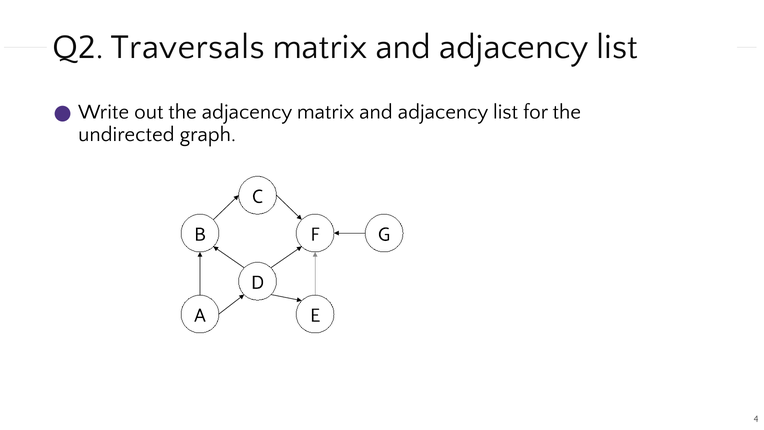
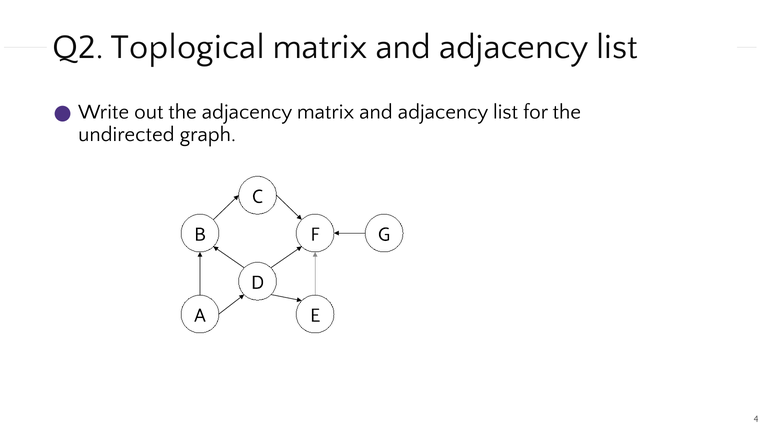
Traversals: Traversals -> Toplogical (188, 47)
